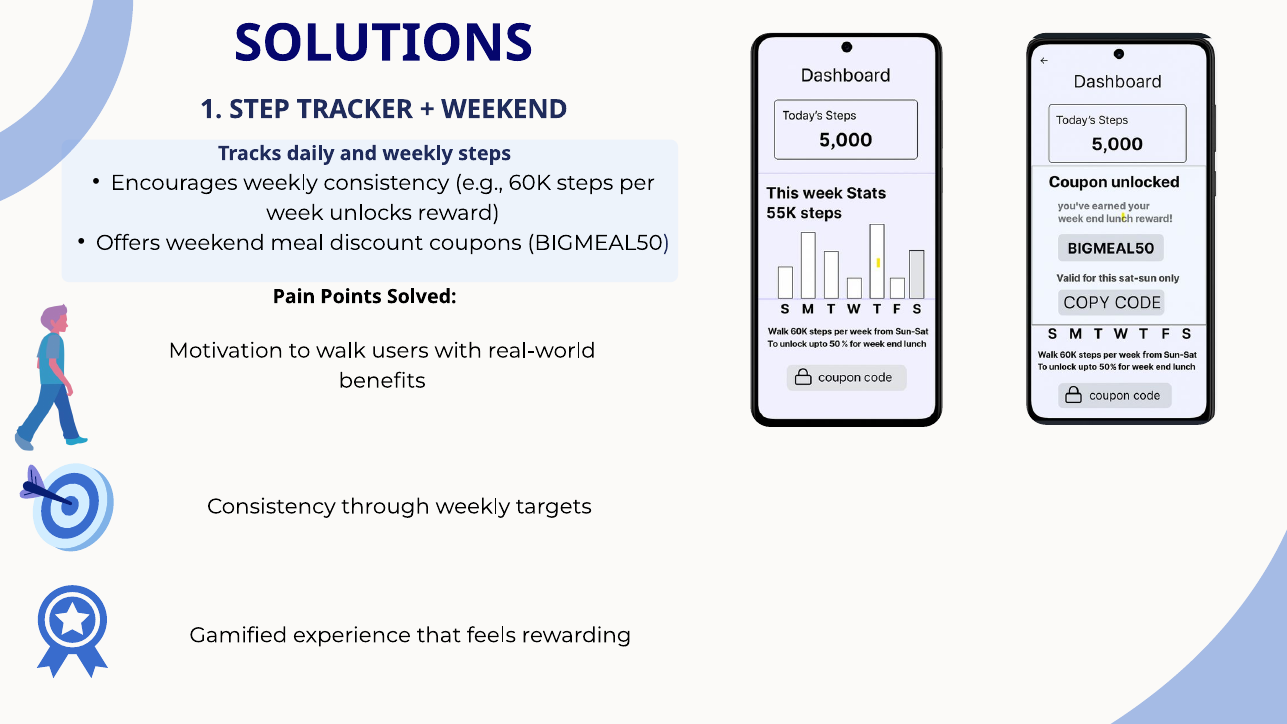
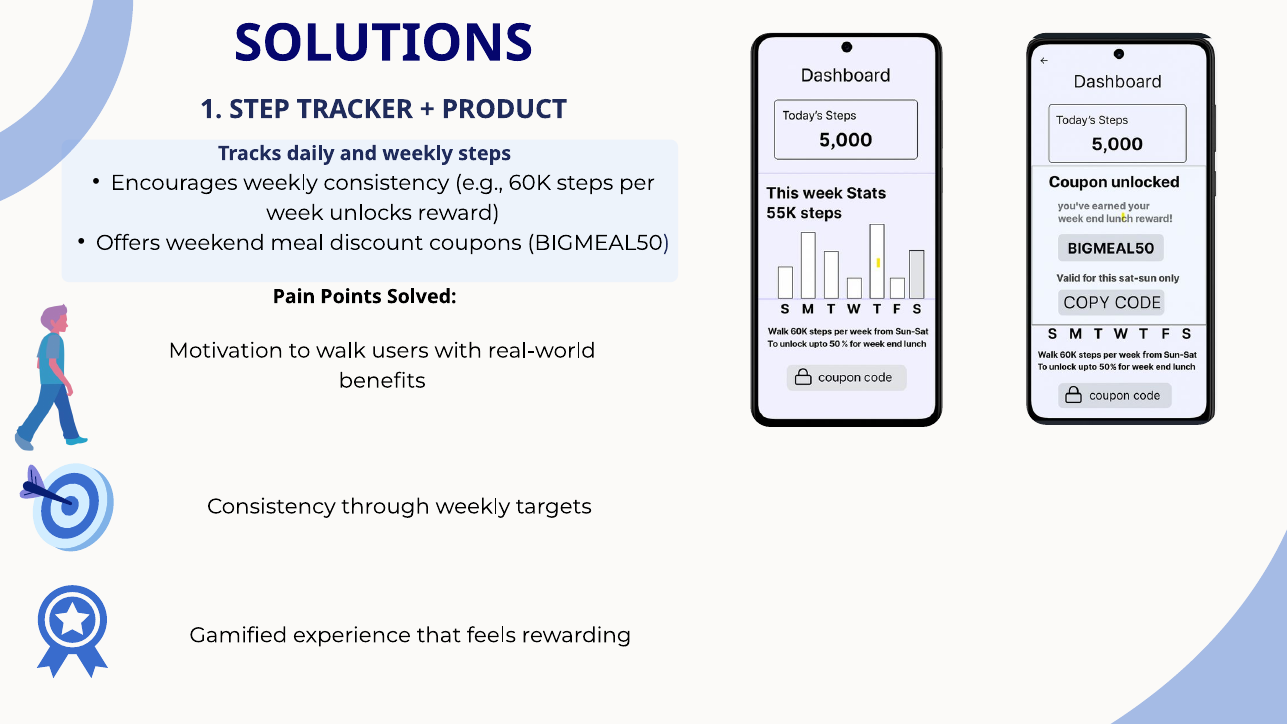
WEEKEND: WEEKEND -> PRODUCT (504, 109)
